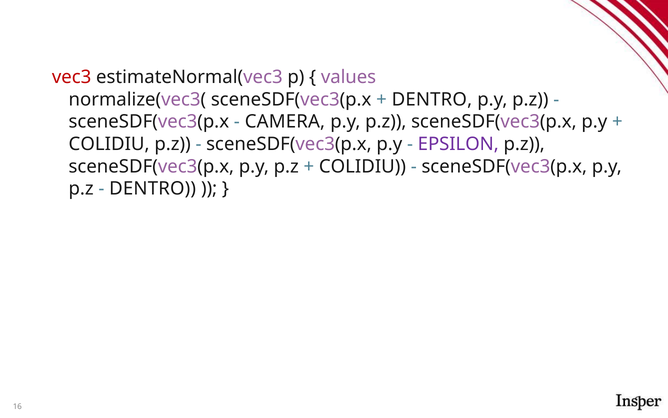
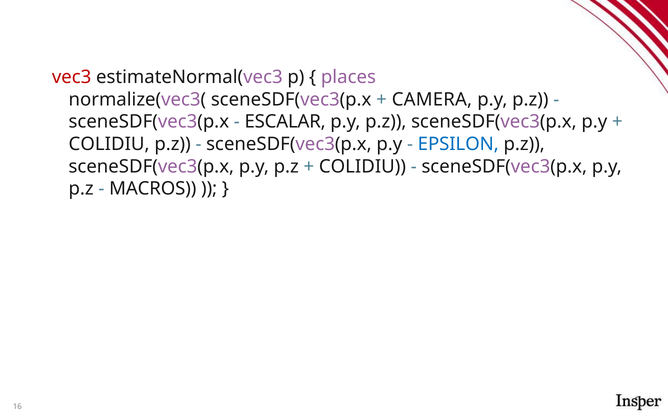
values: values -> places (348, 77)
DENTRO: DENTRO -> CAMERA (432, 99)
CAMERA: CAMERA -> ESCALAR (285, 122)
EPSILON colour: purple -> blue (458, 144)
DENTRO: DENTRO -> MACROS (153, 188)
